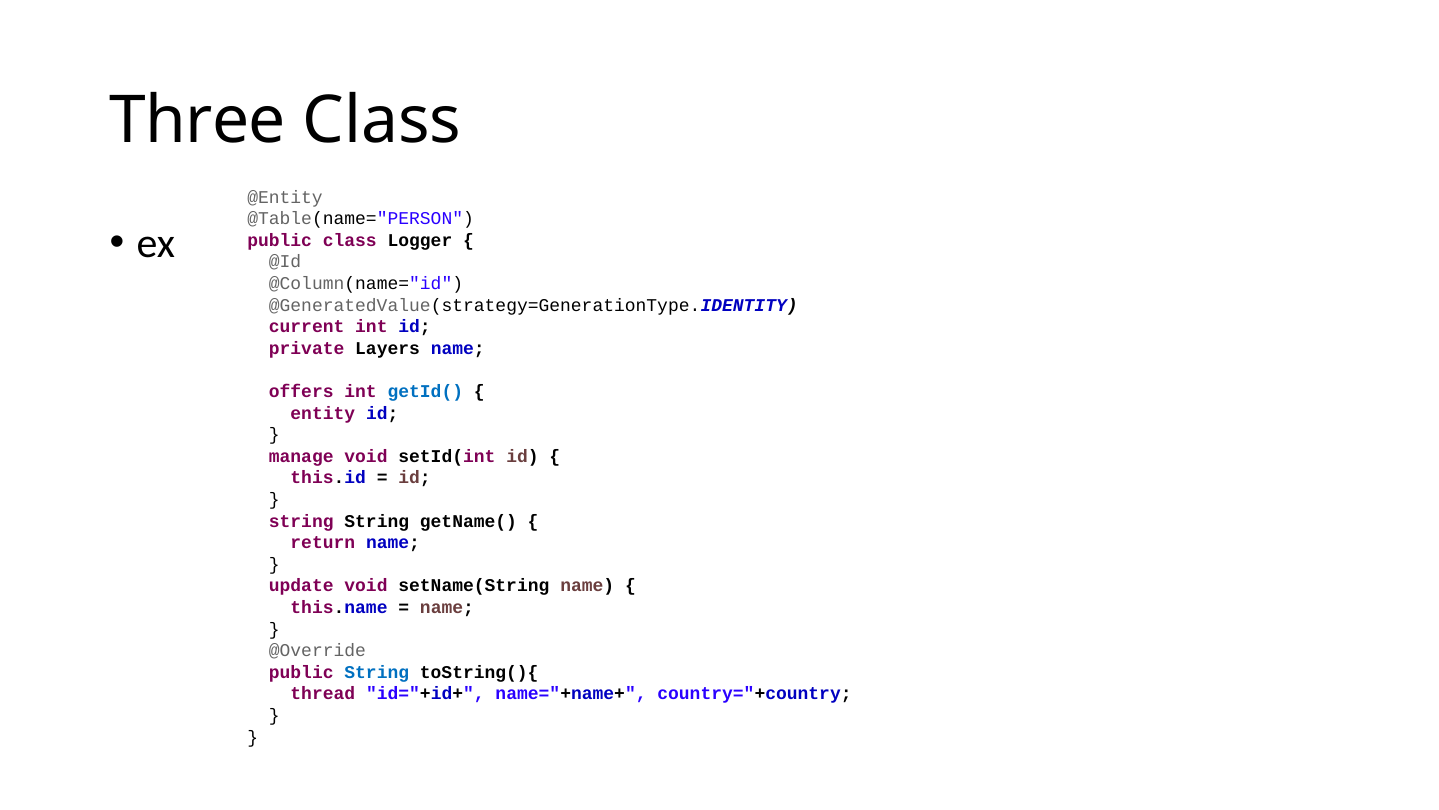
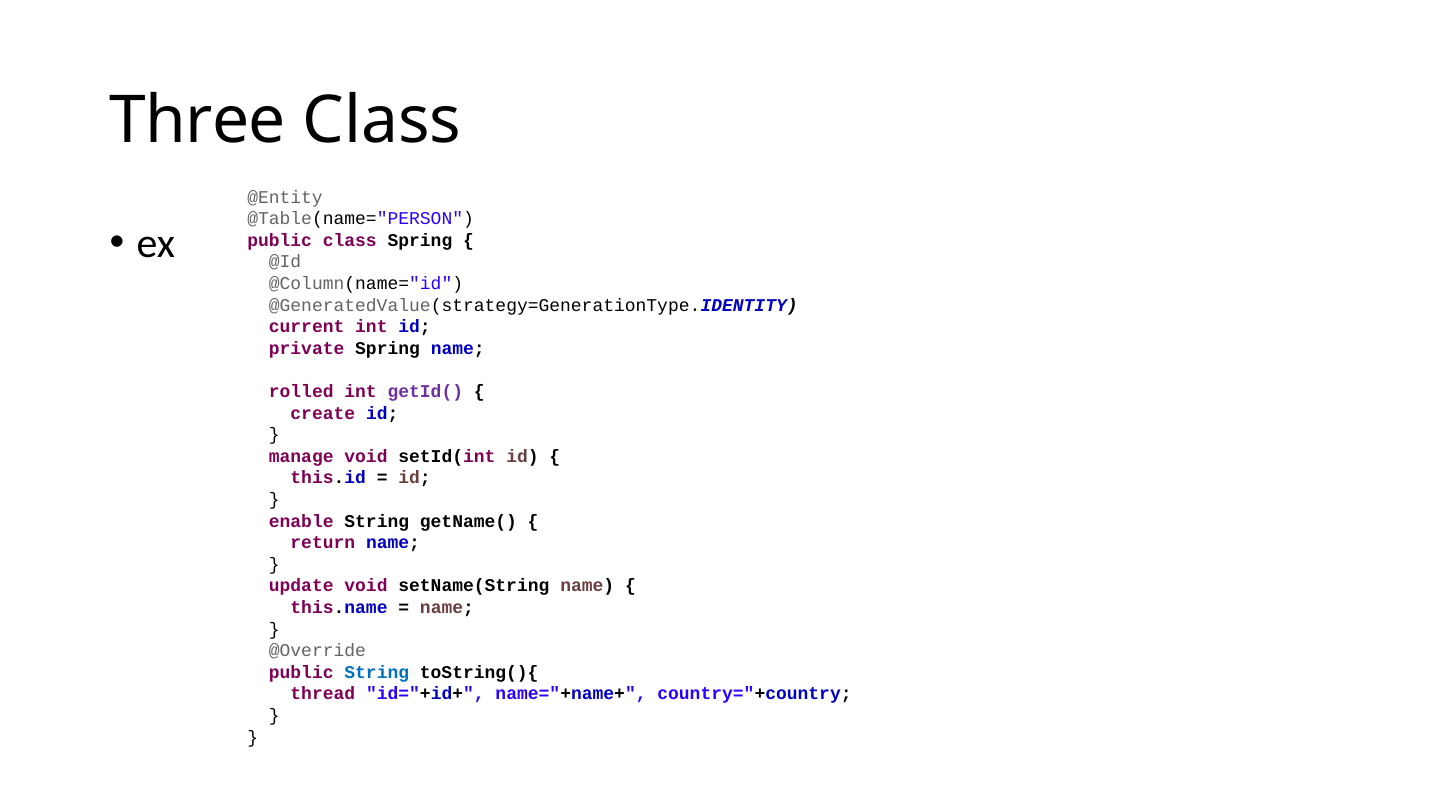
class Logger: Logger -> Spring (420, 240)
private Layers: Layers -> Spring (388, 348)
offers: offers -> rolled (301, 391)
getId( colour: blue -> purple (425, 391)
entity: entity -> create (323, 413)
string: string -> enable (301, 521)
